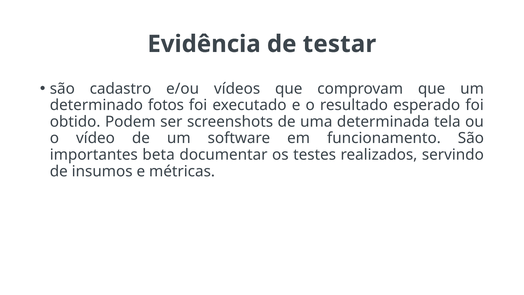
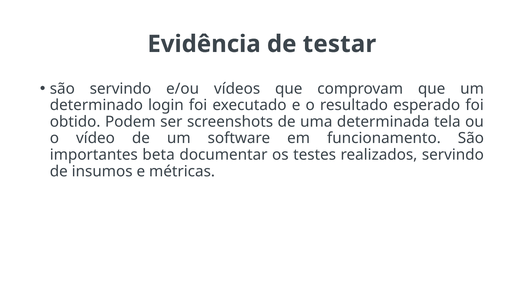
são cadastro: cadastro -> servindo (121, 89)
fotos: fotos -> login (166, 105)
